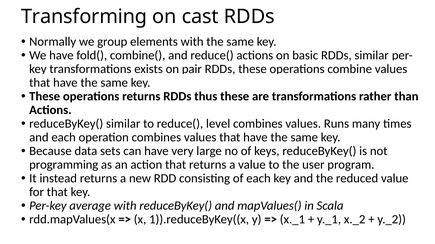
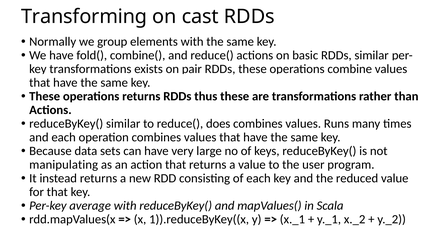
level: level -> does (218, 124)
programming: programming -> manipulating (64, 165)
